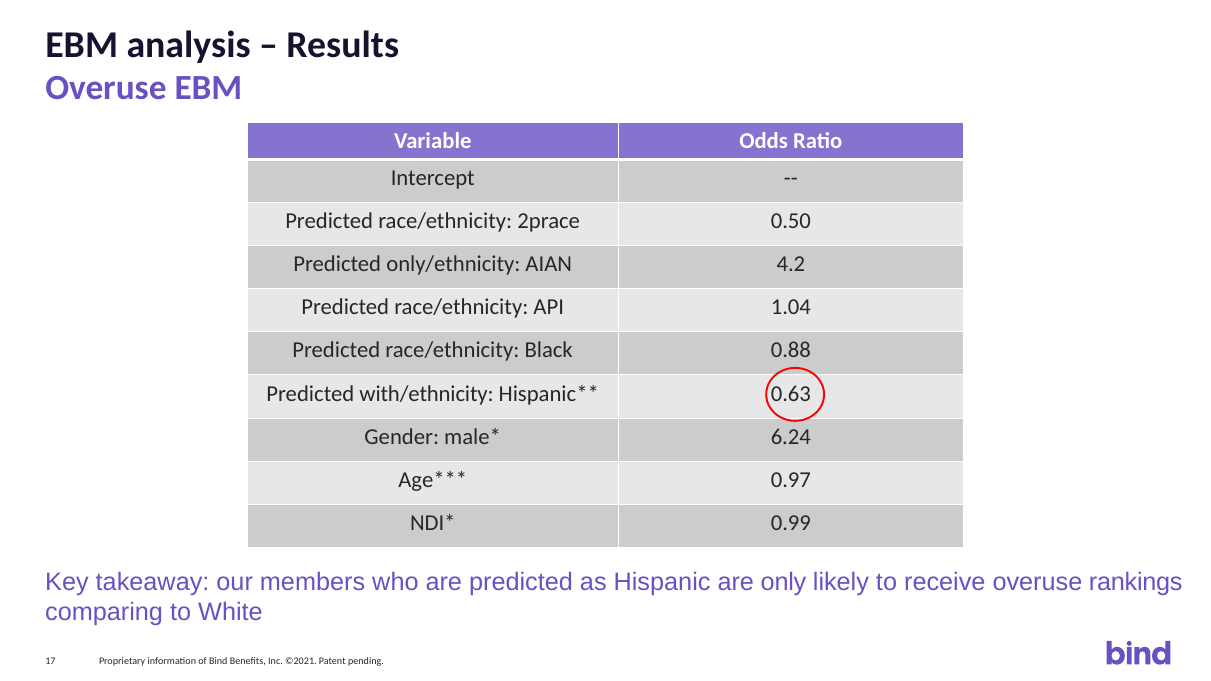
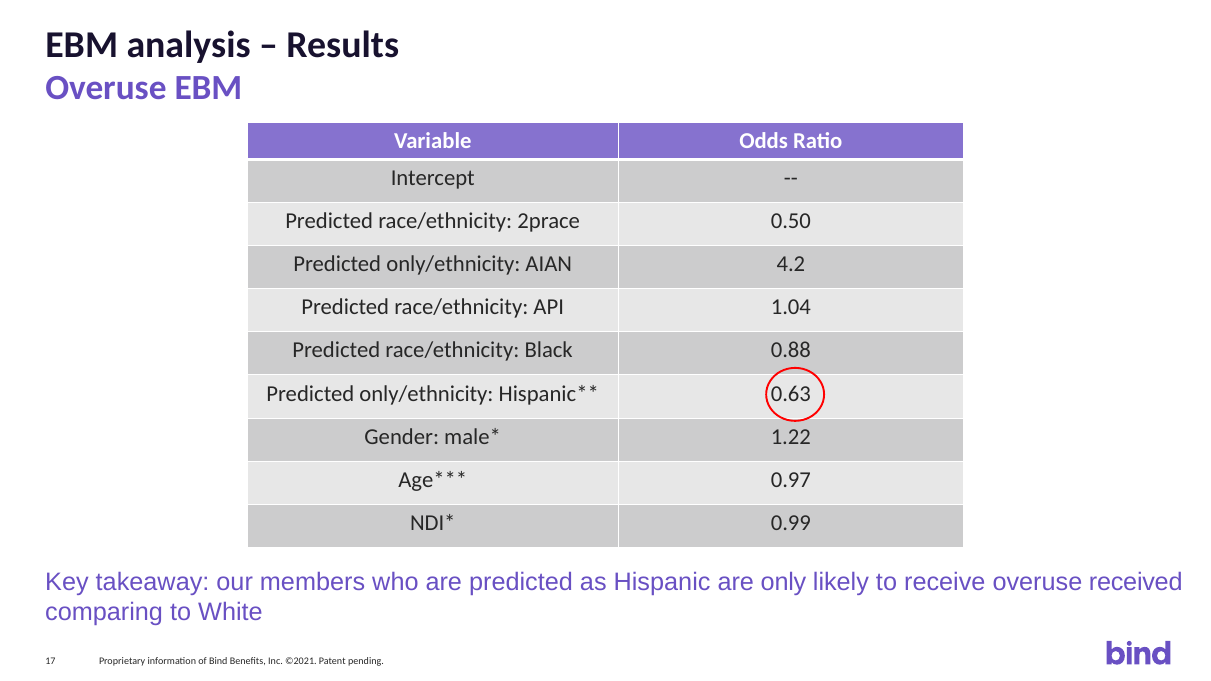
with/ethnicity: with/ethnicity -> only/ethnicity (426, 394)
6.24: 6.24 -> 1.22 (791, 437)
rankings: rankings -> received (1136, 582)
